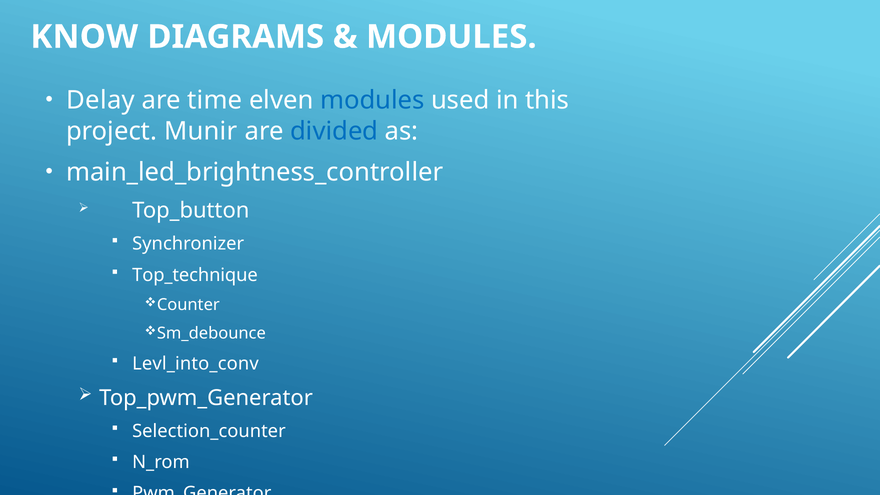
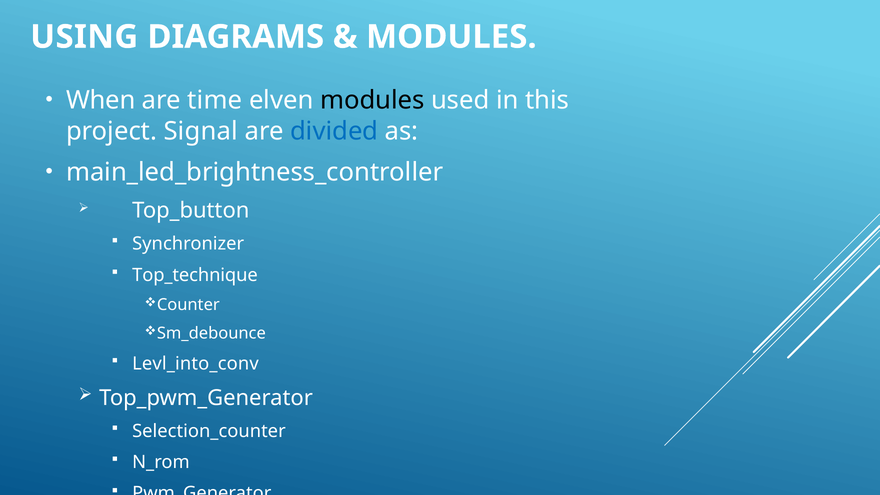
KNOW: KNOW -> USING (84, 37)
Delay: Delay -> When (101, 100)
modules colour: blue -> black (372, 100)
Munir: Munir -> Signal (201, 131)
